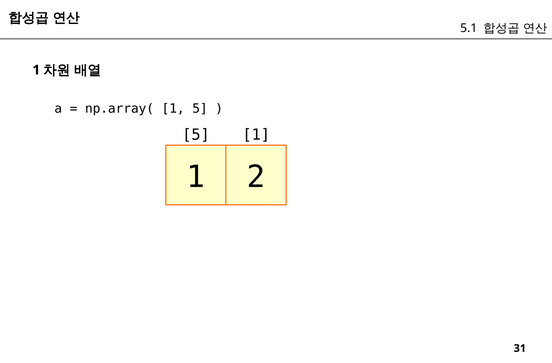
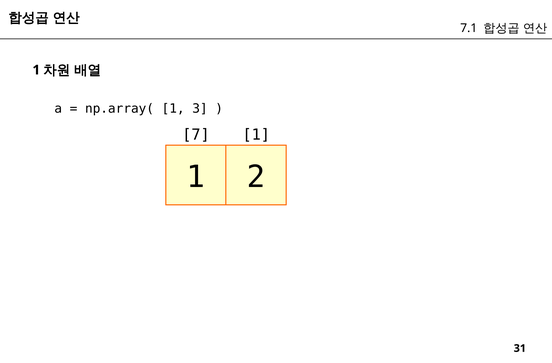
5.1: 5.1 -> 7.1 (469, 28)
1 5: 5 -> 3 (200, 109)
5: 5 -> 7 (196, 135)
